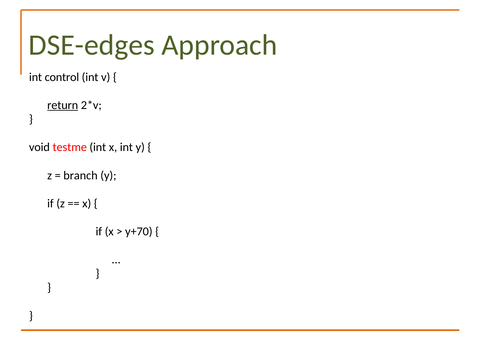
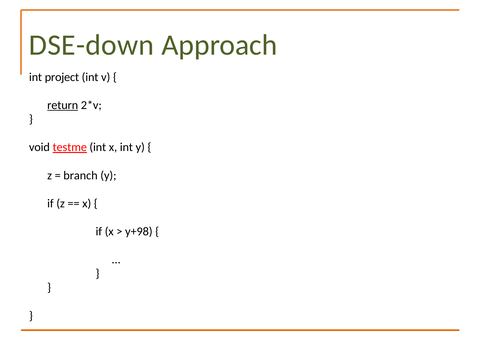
DSE-edges: DSE-edges -> DSE-down (92, 45)
control: control -> project (62, 77)
testme underline: none -> present (70, 147)
y+70: y+70 -> y+98 (139, 231)
